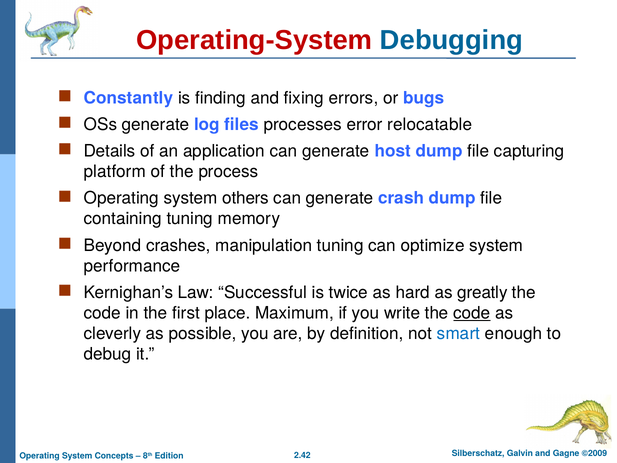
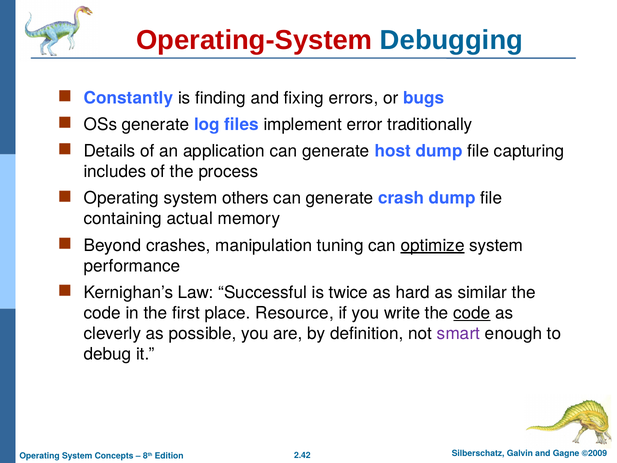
processes: processes -> implement (303, 124)
relocatable: relocatable -> traditionally (430, 124)
platform: platform -> includes (115, 172)
containing tuning: tuning -> actual (190, 219)
optimize underline: none -> present (433, 245)
greatly: greatly -> similar (482, 292)
Maximum: Maximum -> Resource (295, 313)
smart colour: blue -> purple (459, 334)
